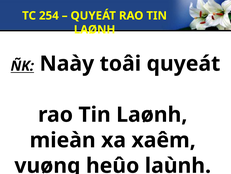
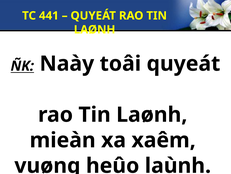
254: 254 -> 441 (49, 16)
